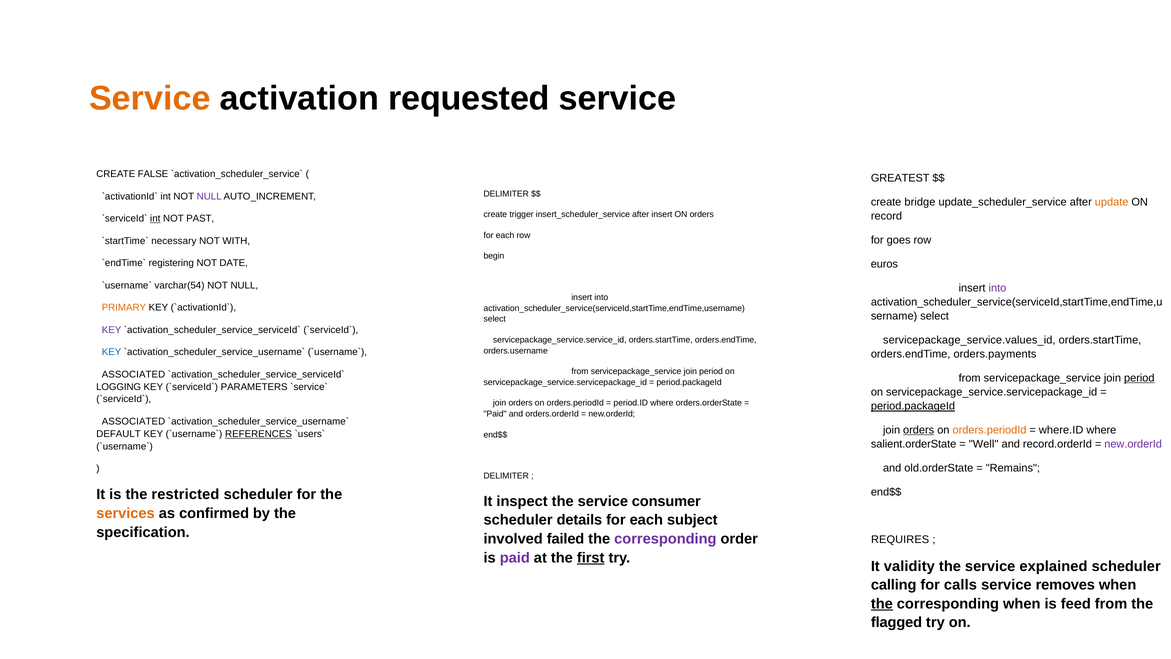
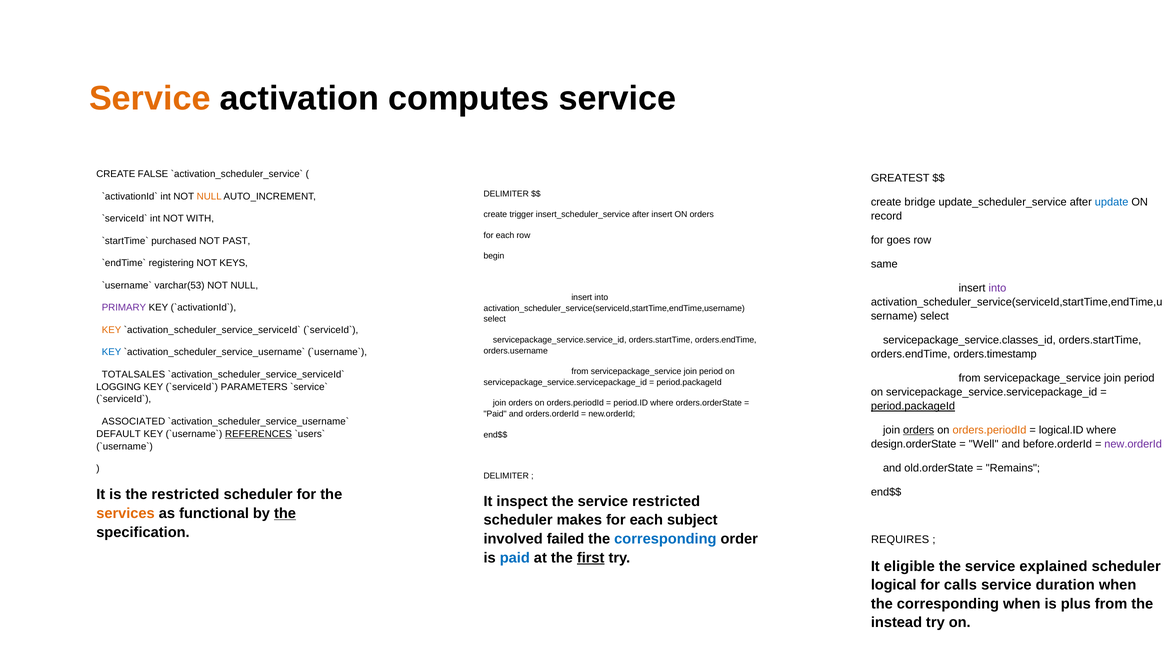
requested: requested -> computes (469, 98)
NULL colour: purple -> orange (209, 196)
update colour: orange -> blue (1112, 202)
int underline: present -> none (155, 218)
PAST: PAST -> WITH (200, 218)
necessary: necessary -> purchased (174, 241)
WITH: WITH -> PAST (236, 241)
DATE: DATE -> KEYS (234, 263)
euros: euros -> same (884, 264)
varchar(54: varchar(54 -> varchar(53 (180, 285)
PRIMARY colour: orange -> purple (124, 307)
KEY colour: purple -> orange (112, 330)
servicepackage_service.values_id: servicepackage_service.values_id -> servicepackage_service.classes_id (969, 340)
orders.payments: orders.payments -> orders.timestamp (995, 354)
ASSOCIATED: ASSOCIATED -> TOTALSALES (133, 374)
period underline: present -> none (1139, 378)
where.ID: where.ID -> logical.ID (1061, 430)
salient.orderState: salient.orderState -> design.orderState (914, 444)
record.orderId: record.orderId -> before.orderId (1057, 444)
service consumer: consumer -> restricted (666, 501)
confirmed: confirmed -> functional (214, 513)
the underline: none -> present (285, 513)
details: details -> makes (579, 520)
corresponding colour: purple -> blue (665, 539)
paid colour: purple -> blue (515, 557)
validity: validity -> eligible (909, 566)
calling: calling -> logical (894, 585)
removes: removes -> duration (1065, 585)
the underline: present -> none (882, 604)
feed: feed -> plus (1076, 604)
flagged: flagged -> instead (896, 622)
